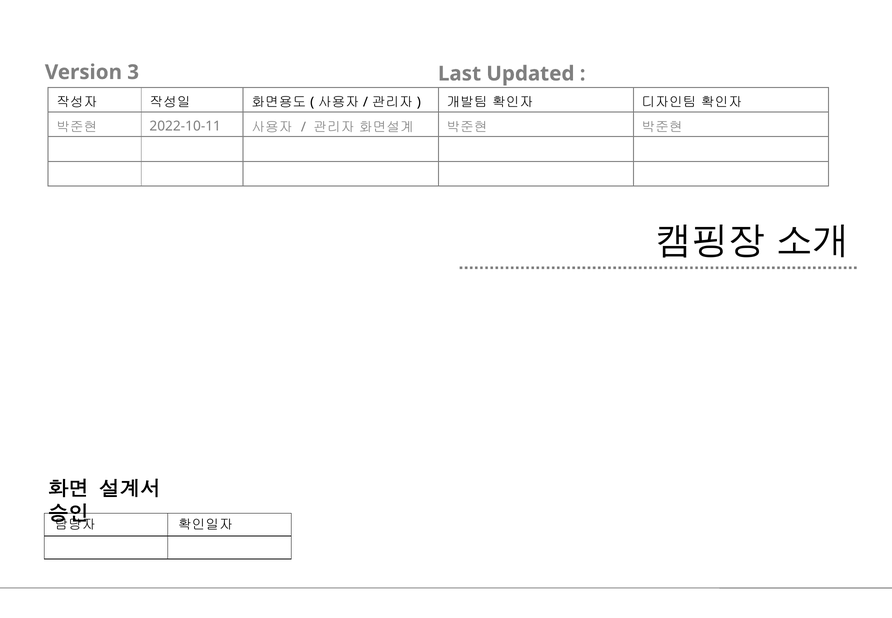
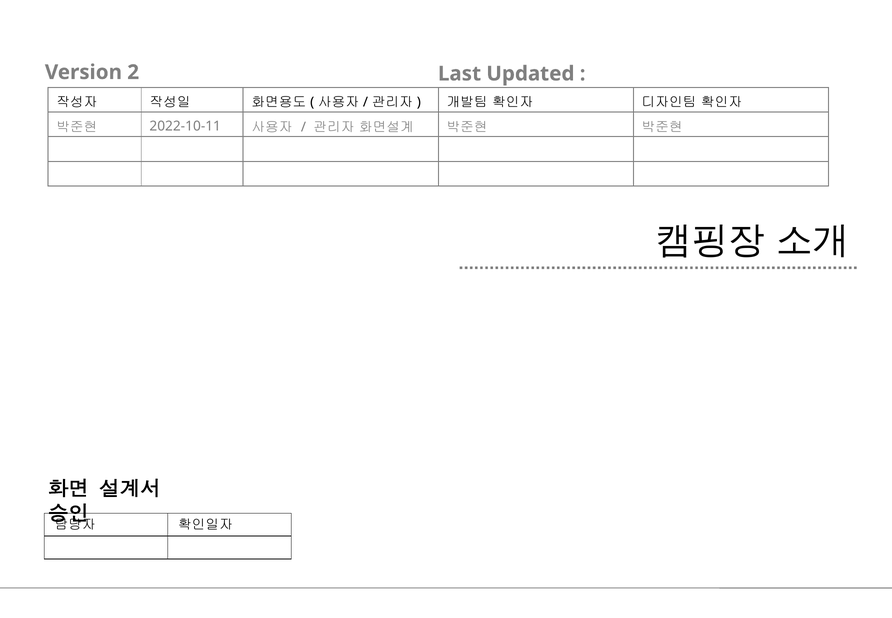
3: 3 -> 2 (133, 72)
